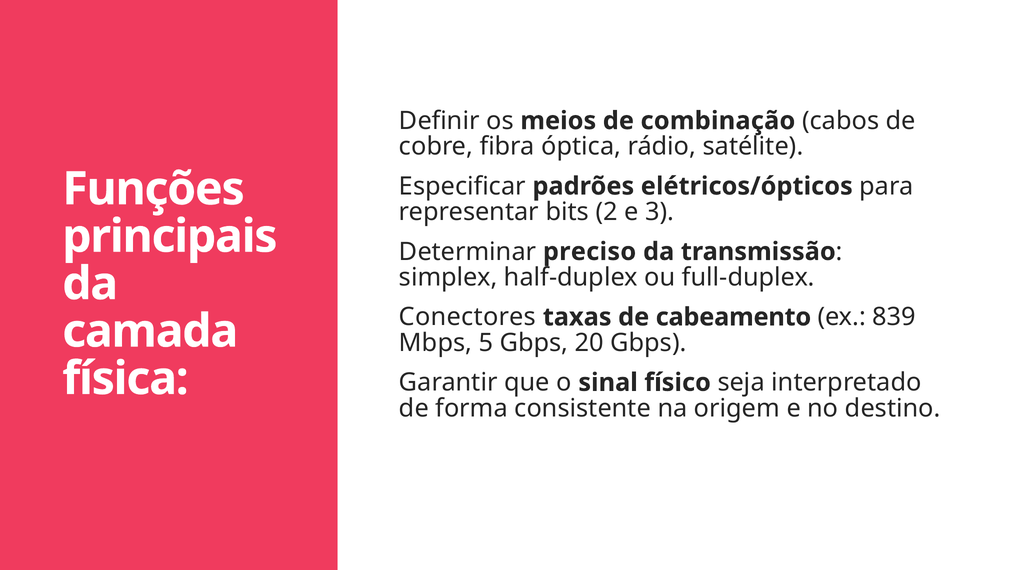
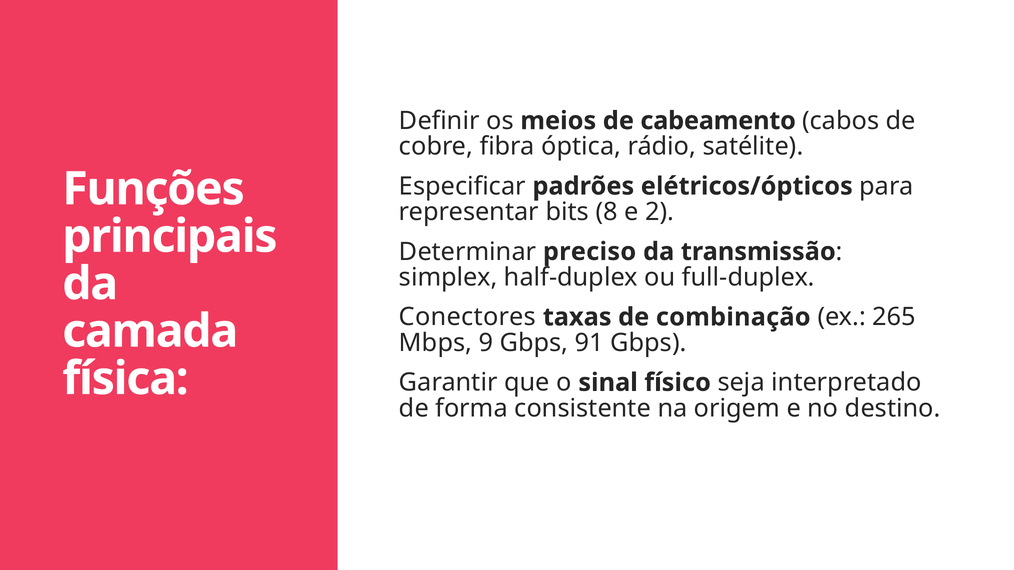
combinação: combinação -> cabeamento (718, 121)
2: 2 -> 8 (607, 212)
3: 3 -> 2 (660, 212)
cabeamento: cabeamento -> combinação (733, 317)
839: 839 -> 265 (894, 317)
5: 5 -> 9 (486, 343)
20: 20 -> 91 (589, 343)
